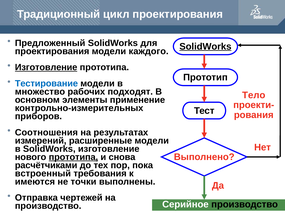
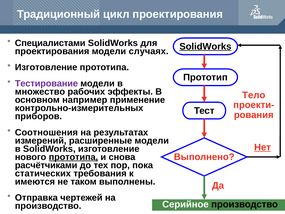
Предложенный: Предложенный -> Специалистами (50, 43)
каждого: каждого -> случаях (149, 51)
Изготовление underline: present -> none (46, 67)
Тестирование colour: blue -> purple (46, 83)
подходят: подходят -> эффекты (130, 92)
элементы: элементы -> например (85, 100)
Нет underline: none -> present (263, 147)
встроенный: встроенный -> статических (43, 173)
точки: точки -> таком (84, 181)
